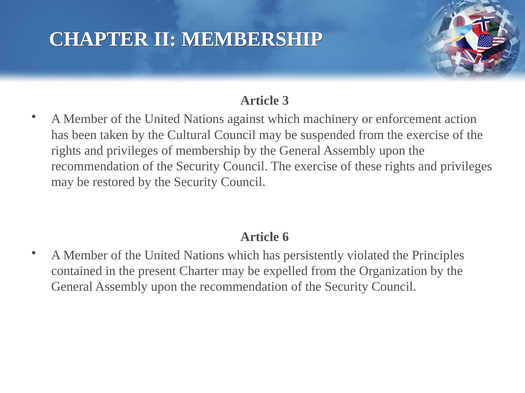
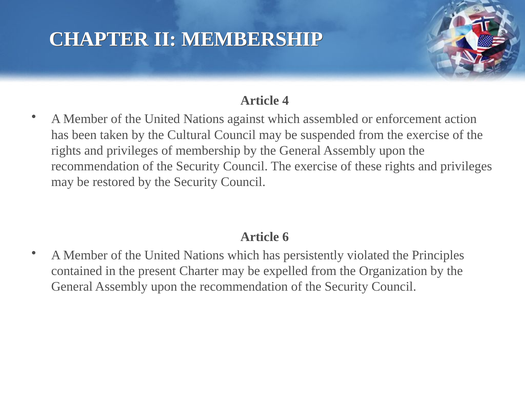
3: 3 -> 4 (286, 101)
machinery: machinery -> assembled (331, 119)
